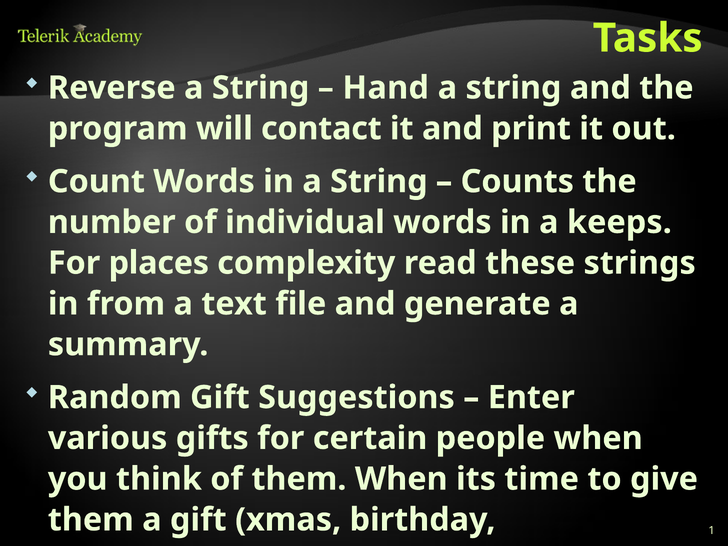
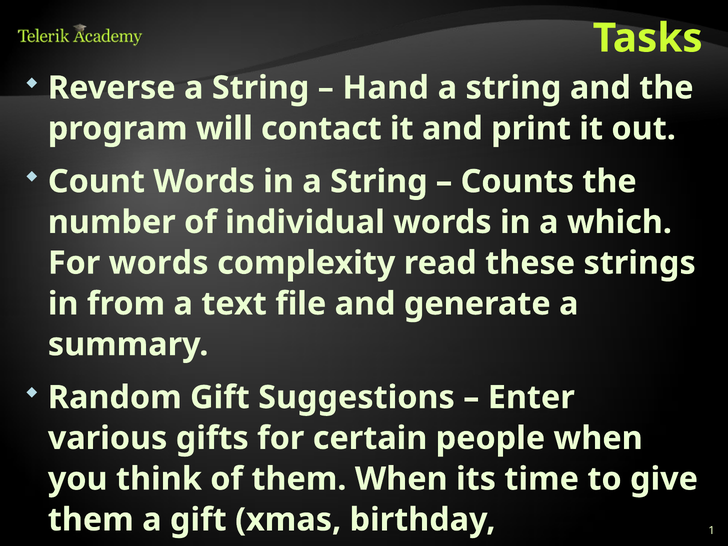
keeps: keeps -> which (619, 222)
For places: places -> words (159, 263)
